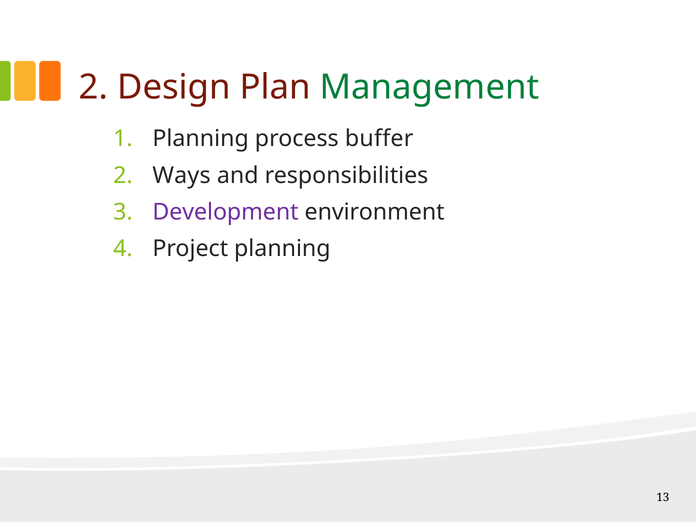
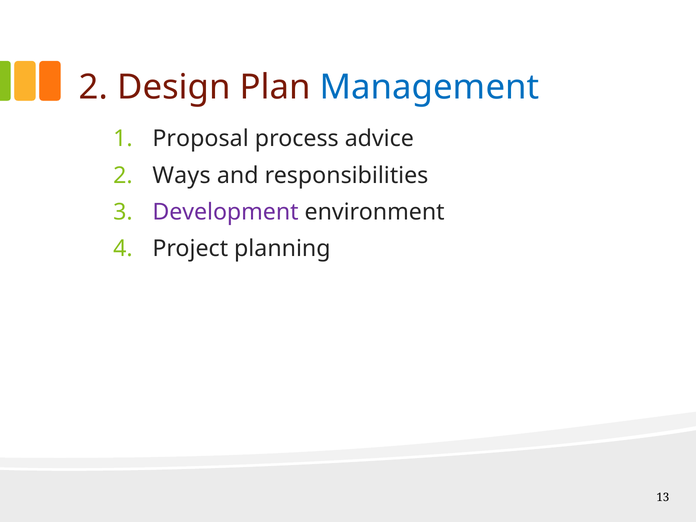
Management colour: green -> blue (430, 87)
Planning: Planning -> Proposal (201, 139)
buffer: buffer -> advice (379, 139)
